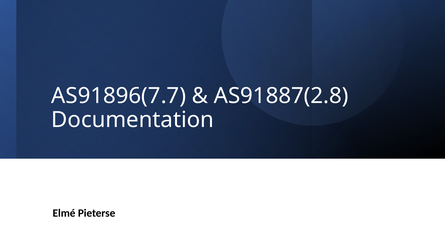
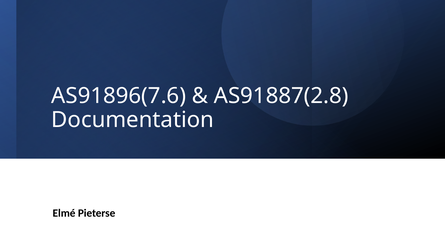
AS91896(7.7: AS91896(7.7 -> AS91896(7.6 (119, 96)
